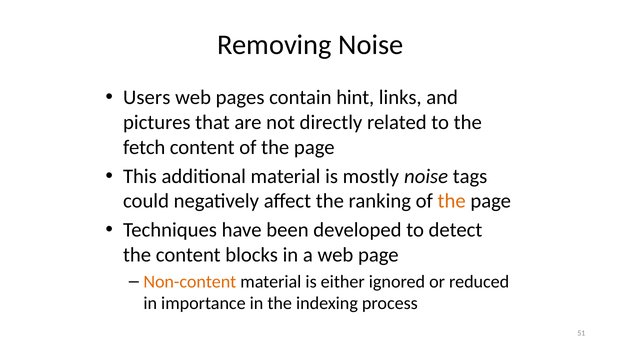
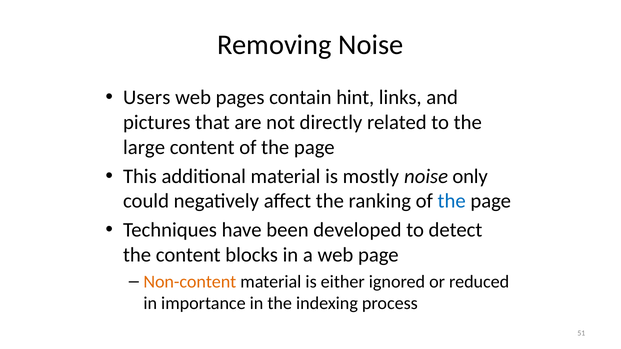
fetch: fetch -> large (144, 147)
tags: tags -> only (470, 176)
the colour: orange -> blue (452, 201)
